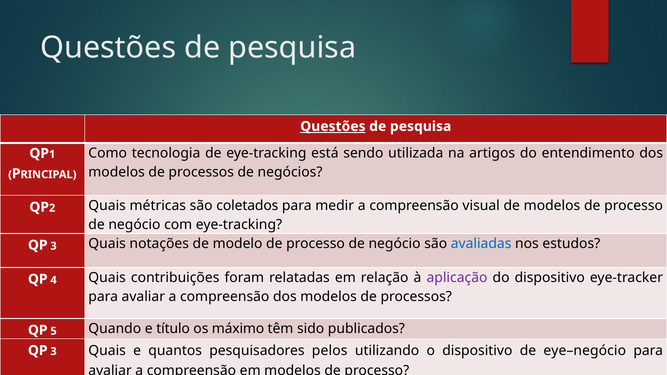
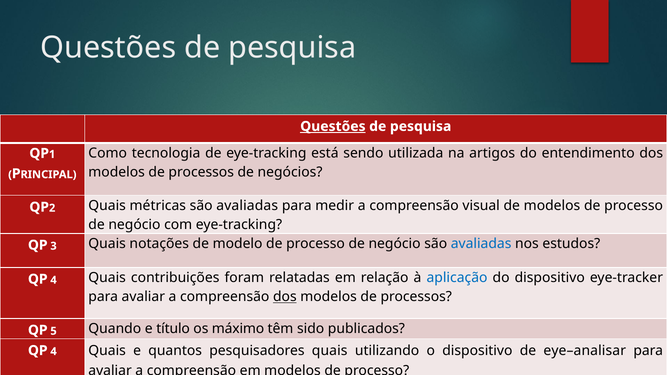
métricas são coletados: coletados -> avaliadas (247, 206)
aplicação colour: purple -> blue (457, 278)
dos underline: none -> present (285, 297)
3: 3 -> 4 (54, 352)
pesquisadores pelos: pelos -> quais (330, 351)
eye–negócio: eye–negócio -> eye–analisar (585, 351)
